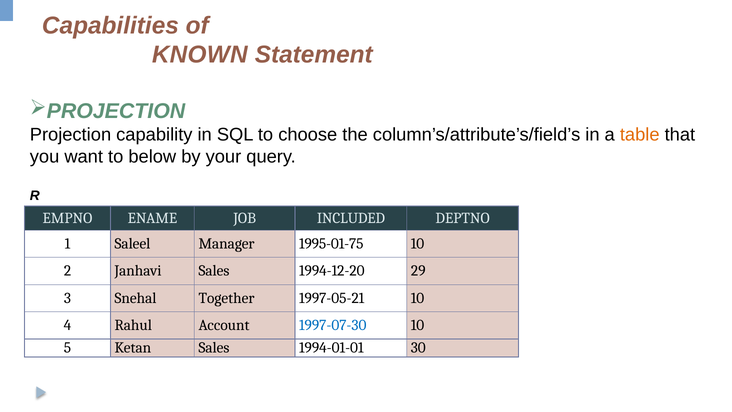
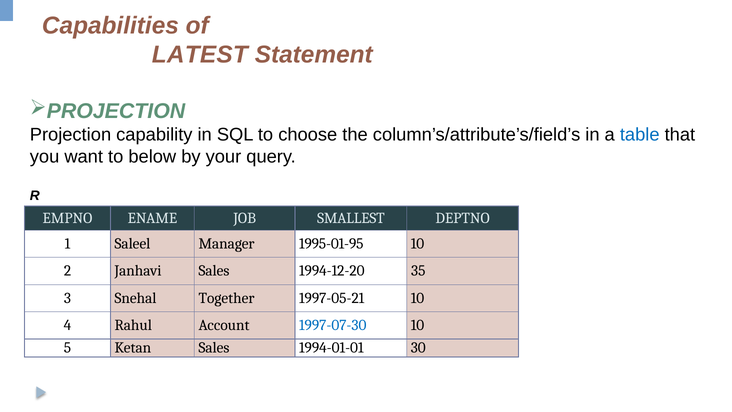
KNOWN: KNOWN -> LATEST (200, 55)
table colour: orange -> blue (640, 135)
INCLUDED: INCLUDED -> SMALLEST (351, 218)
1995-01-75: 1995-01-75 -> 1995-01-95 (331, 244)
29: 29 -> 35 (418, 271)
